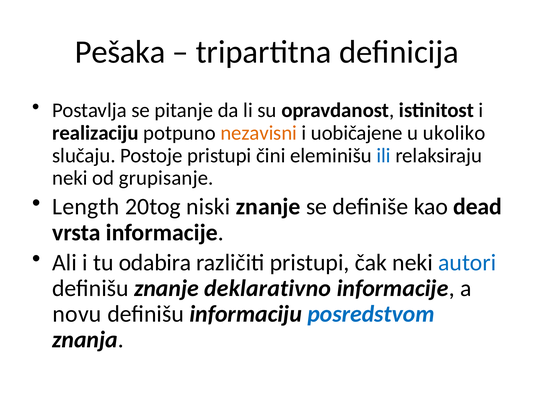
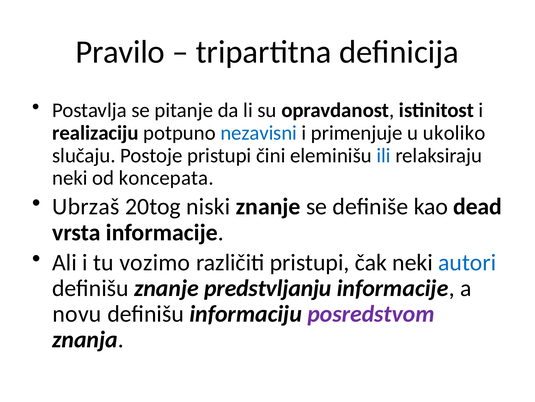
Pešaka: Pešaka -> Pravilo (120, 52)
nezavisni colour: orange -> blue (259, 133)
uobičajene: uobičajene -> primenjuje (357, 133)
grupisanje: grupisanje -> koncepata (166, 178)
Length: Length -> Ubrzaš (86, 206)
odabira: odabira -> vozimo (155, 262)
deklarativno: deklarativno -> predstvljanju (268, 288)
posredstvom colour: blue -> purple (371, 313)
